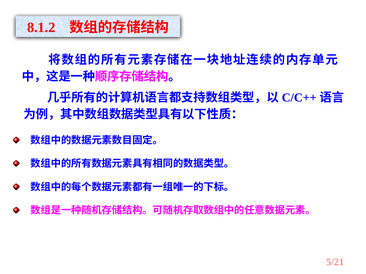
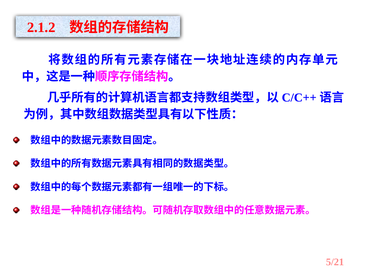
8.1.2: 8.1.2 -> 2.1.2 (41, 28)
